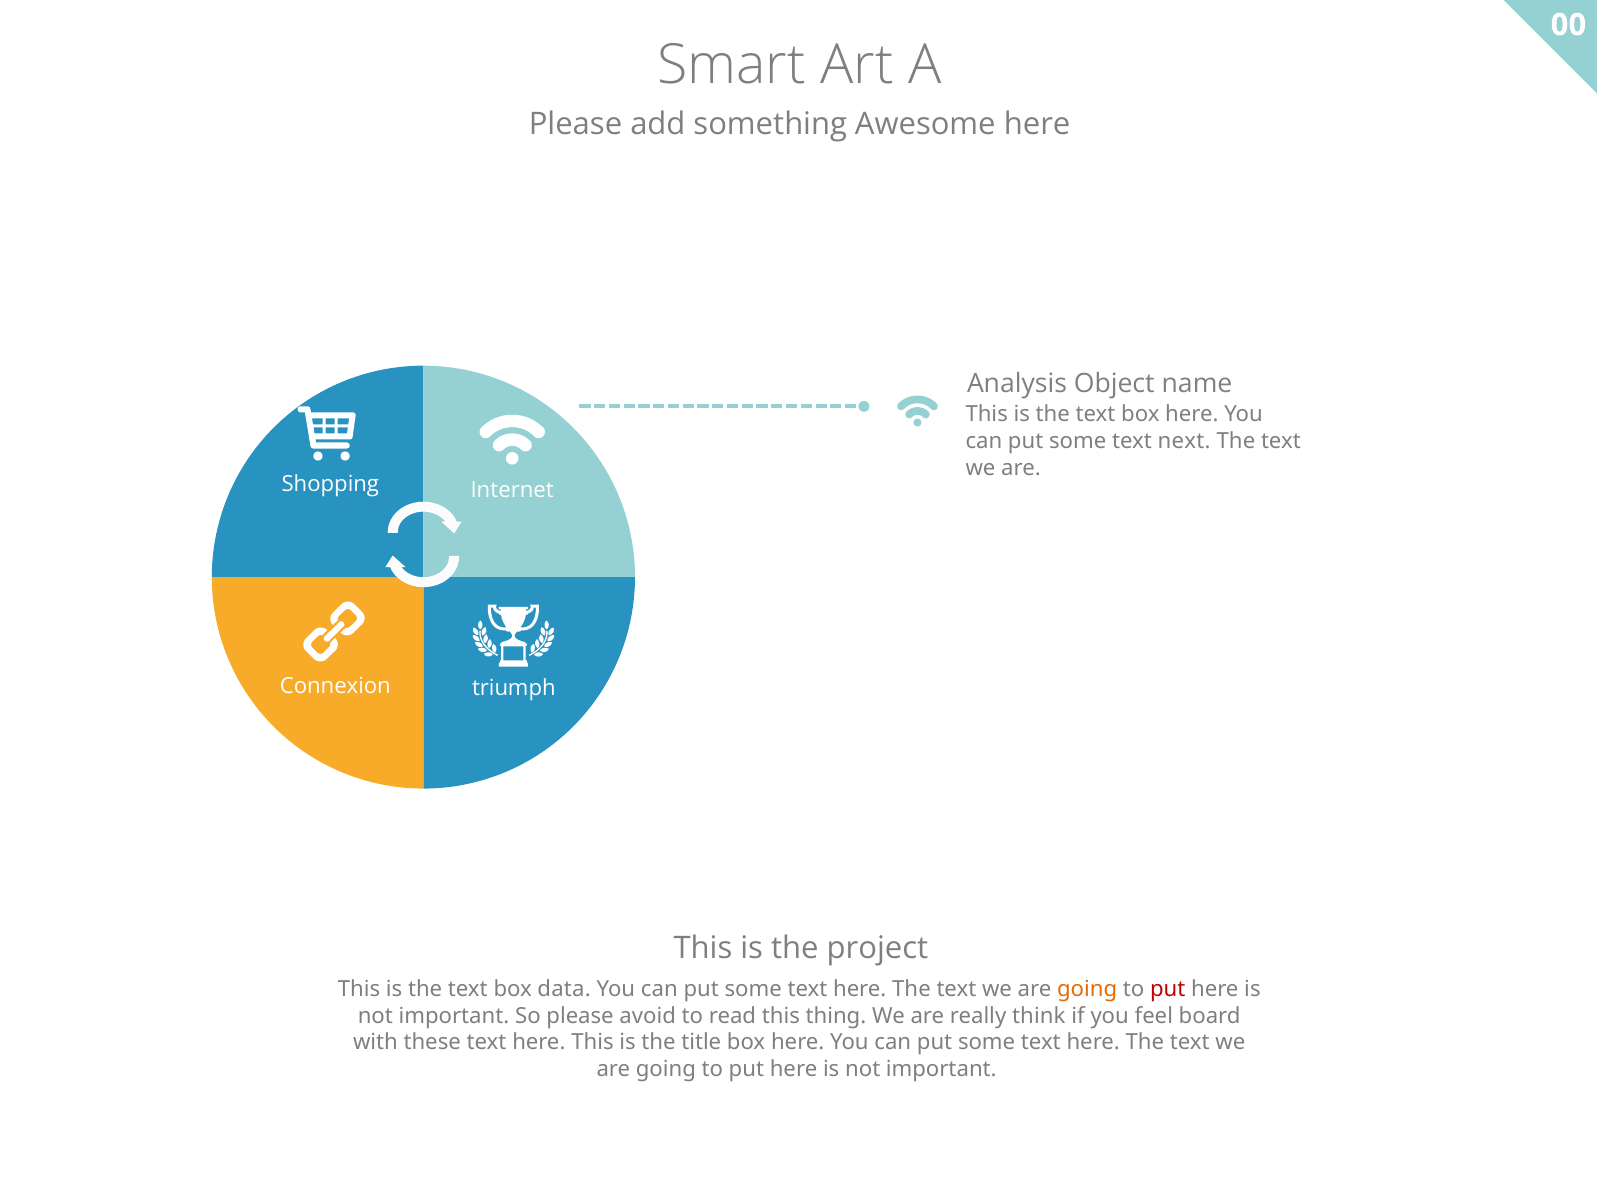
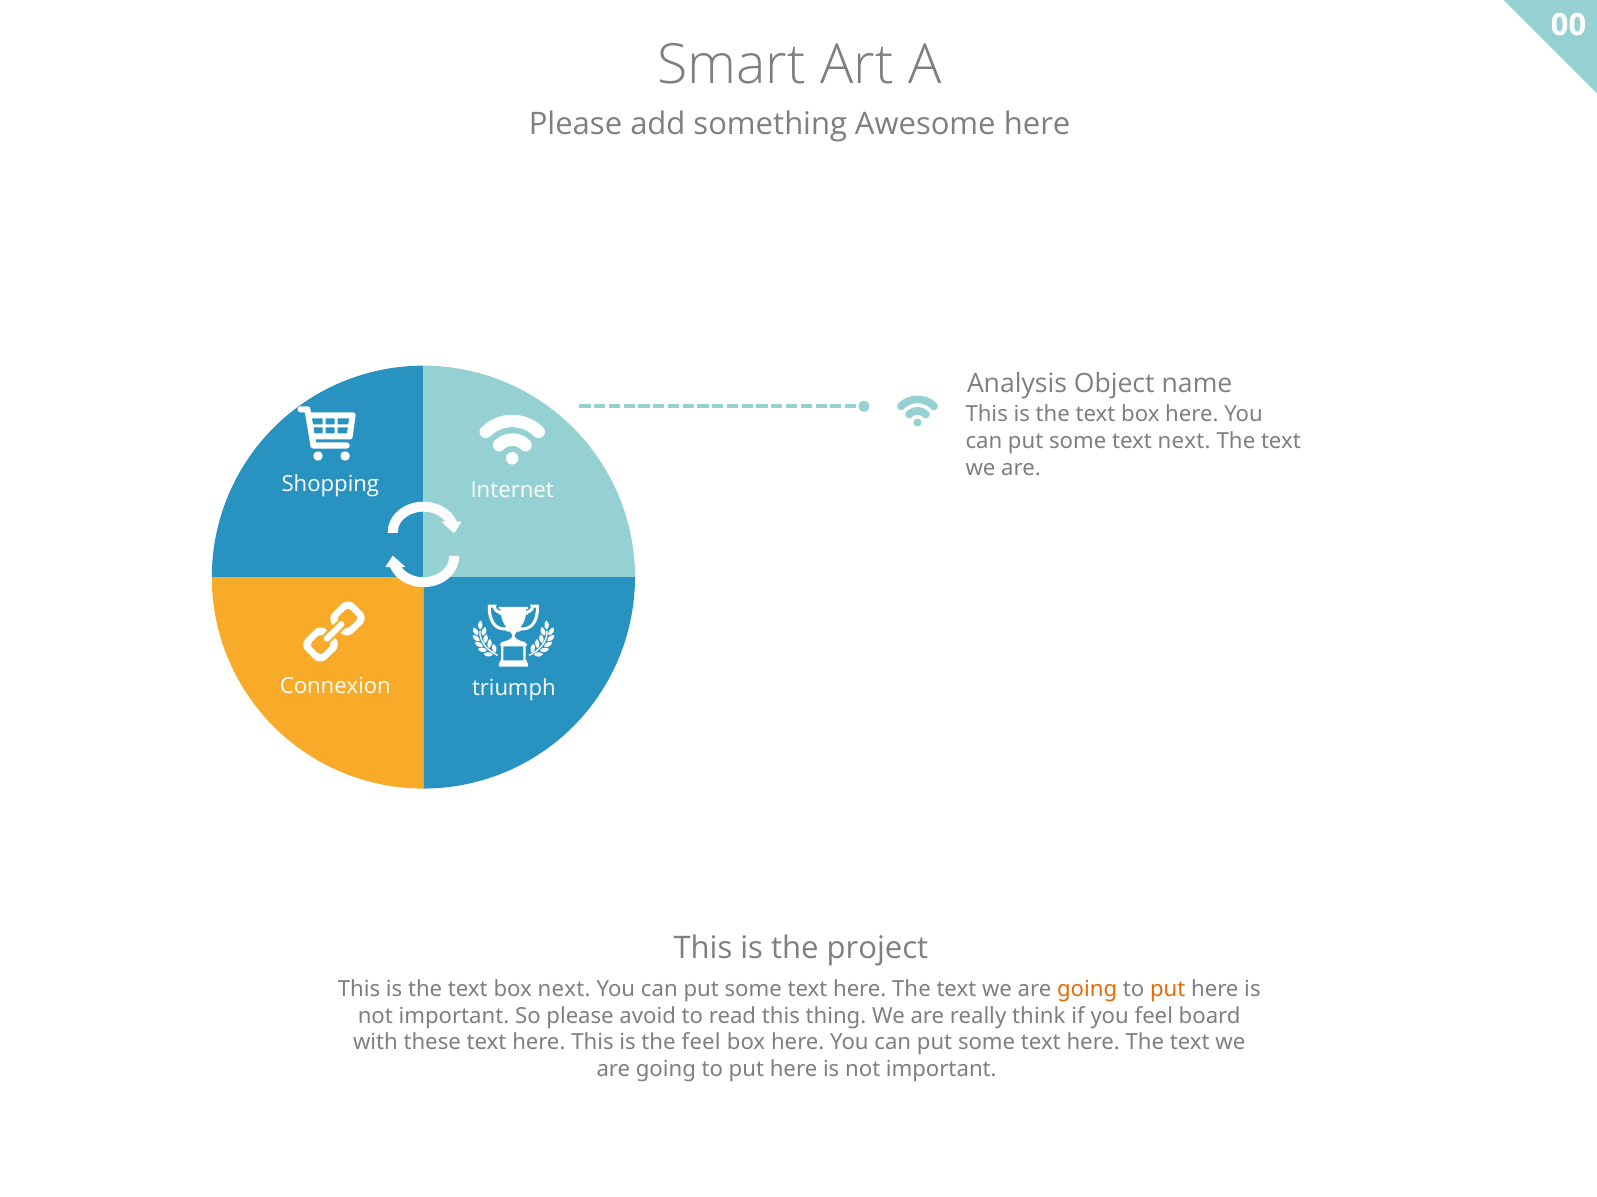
box data: data -> next (564, 990)
put colour: red -> orange (1168, 990)
the title: title -> feel (701, 1043)
